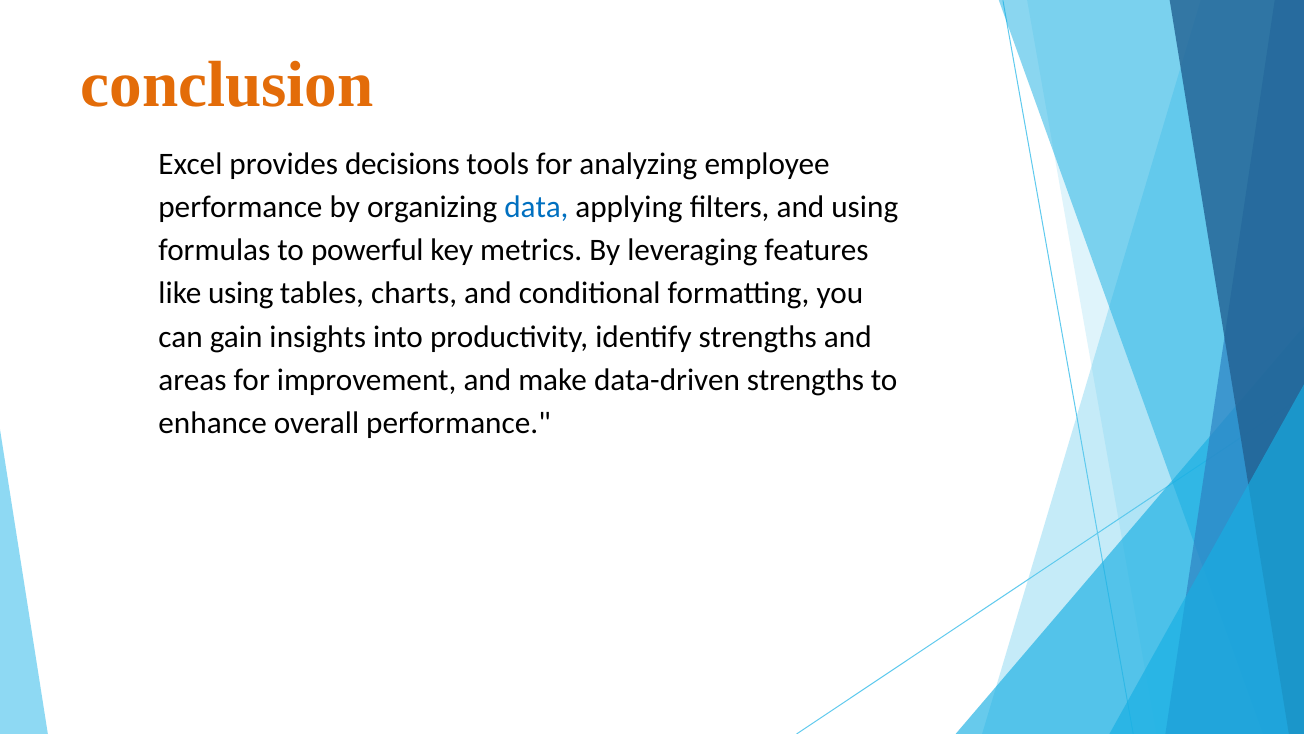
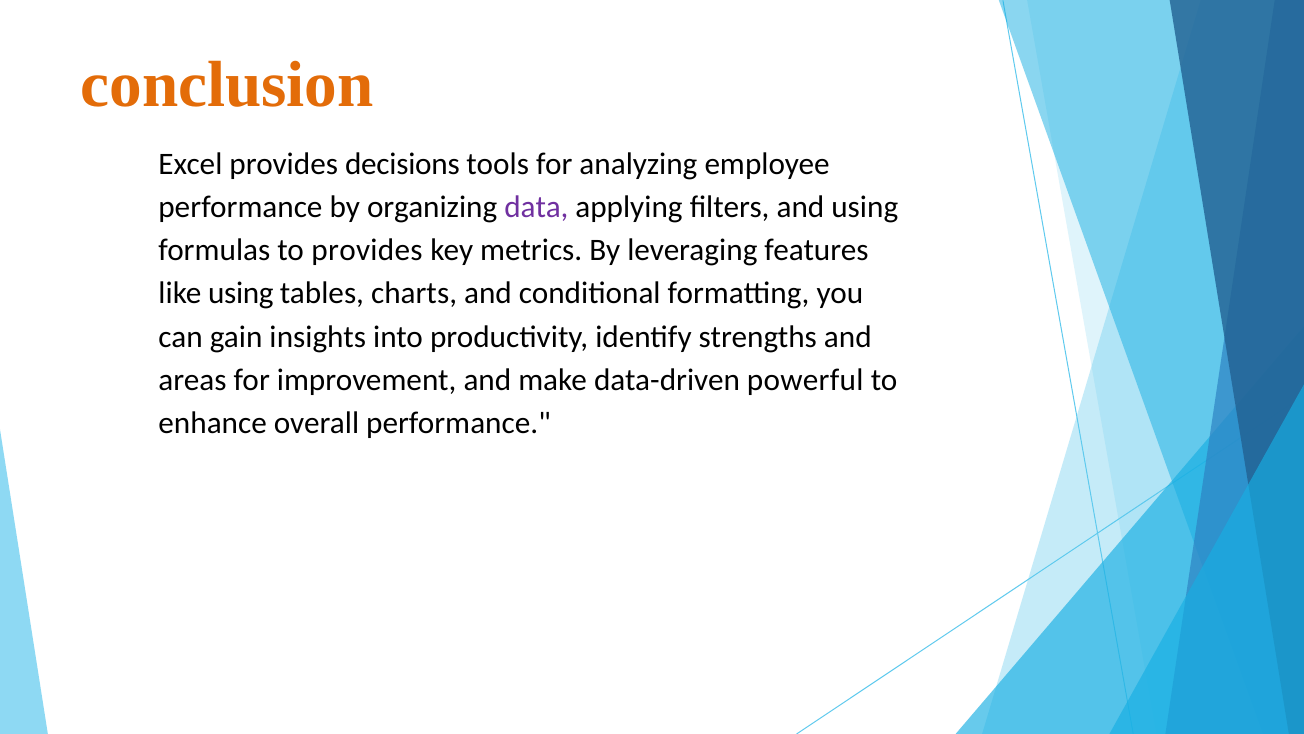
data colour: blue -> purple (536, 207)
to powerful: powerful -> provides (367, 250)
data-driven strengths: strengths -> powerful (805, 380)
